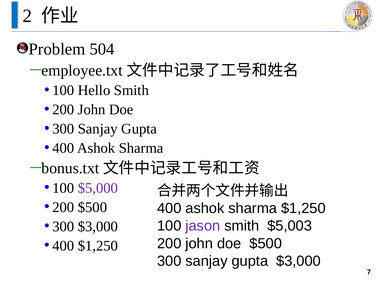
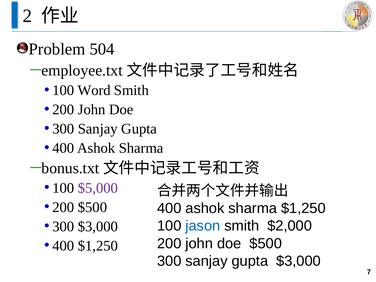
Hello: Hello -> Word (94, 90)
jason colour: purple -> blue (203, 226)
$5,003: $5,003 -> $2,000 (290, 226)
